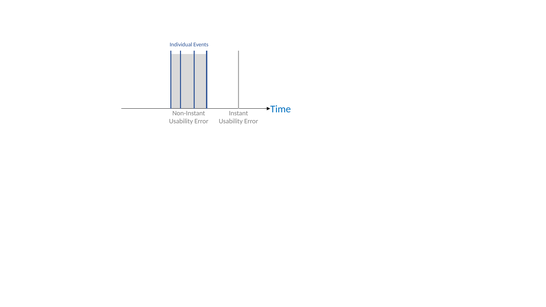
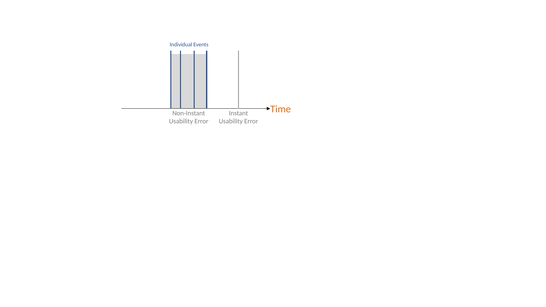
Time colour: blue -> orange (281, 109)
